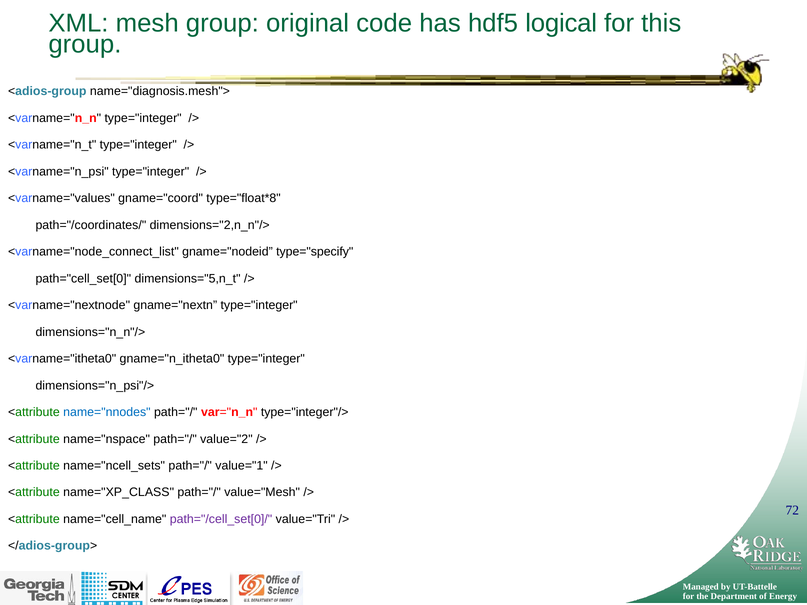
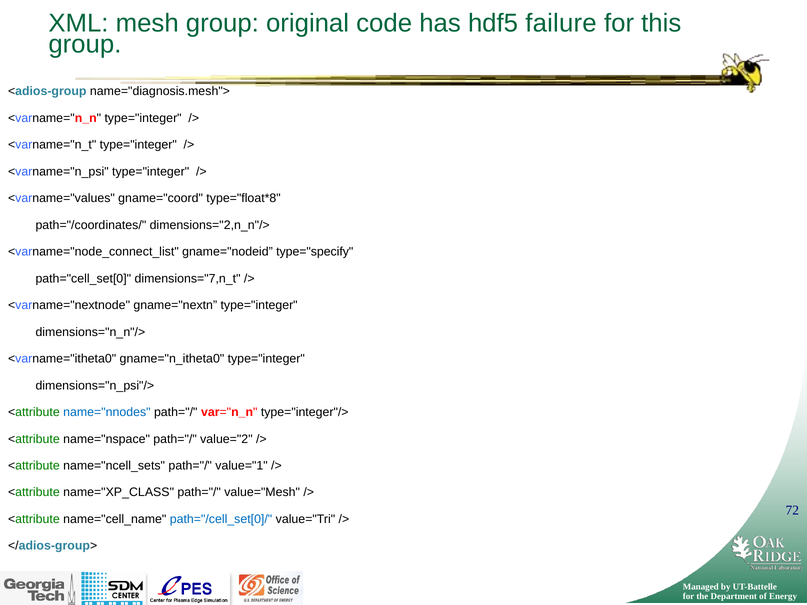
logical: logical -> failure (561, 23)
dimensions="5,n_t: dimensions="5,n_t -> dimensions="7,n_t (188, 279)
path="/cell_set[0]/ colour: purple -> blue (221, 519)
